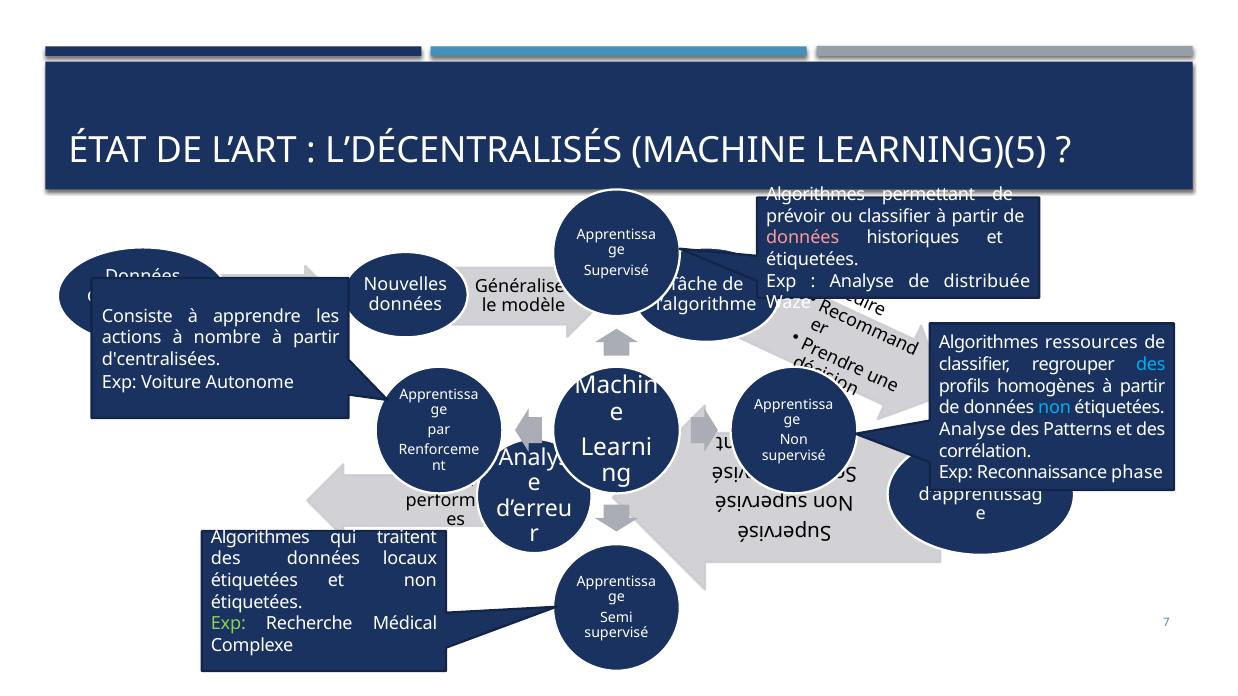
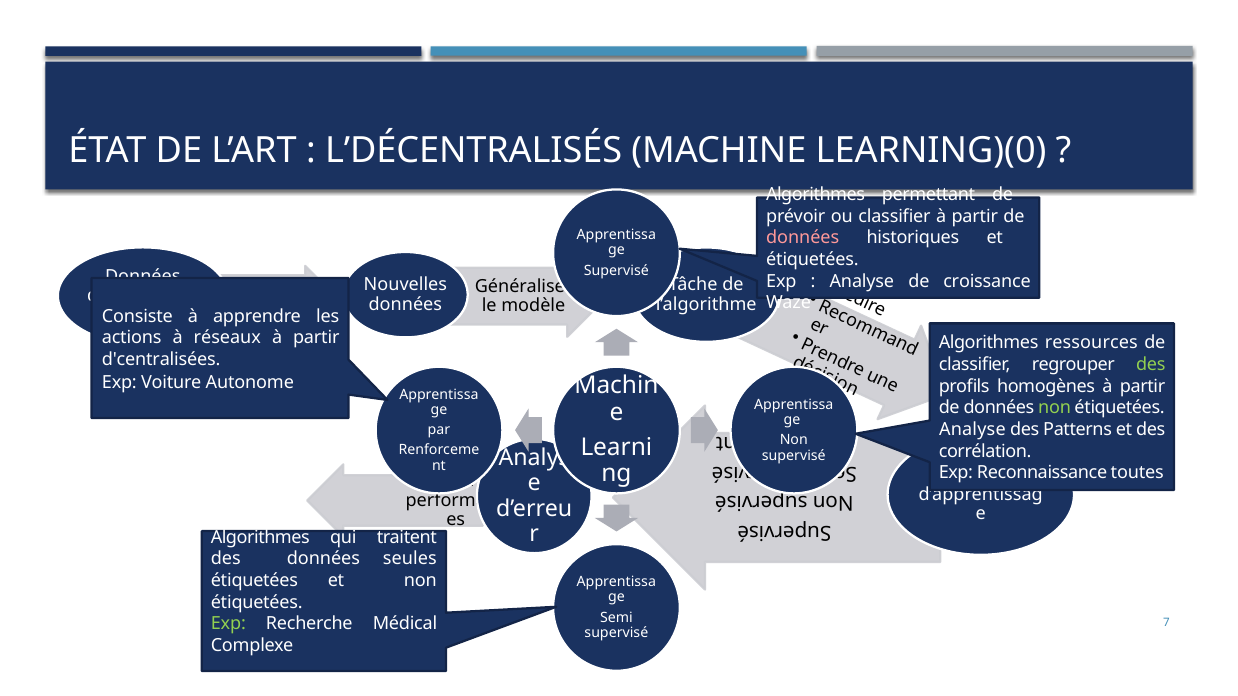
LEARNING)(5: LEARNING)(5 -> LEARNING)(0 (931, 151)
distribuée: distribuée -> croissance (987, 281)
nombre: nombre -> réseaux (227, 338)
des colour: light blue -> light green (1151, 365)
non colour: light blue -> light green (1055, 408)
phase: phase -> toutes (1137, 473)
locaux: locaux -> seules (410, 559)
